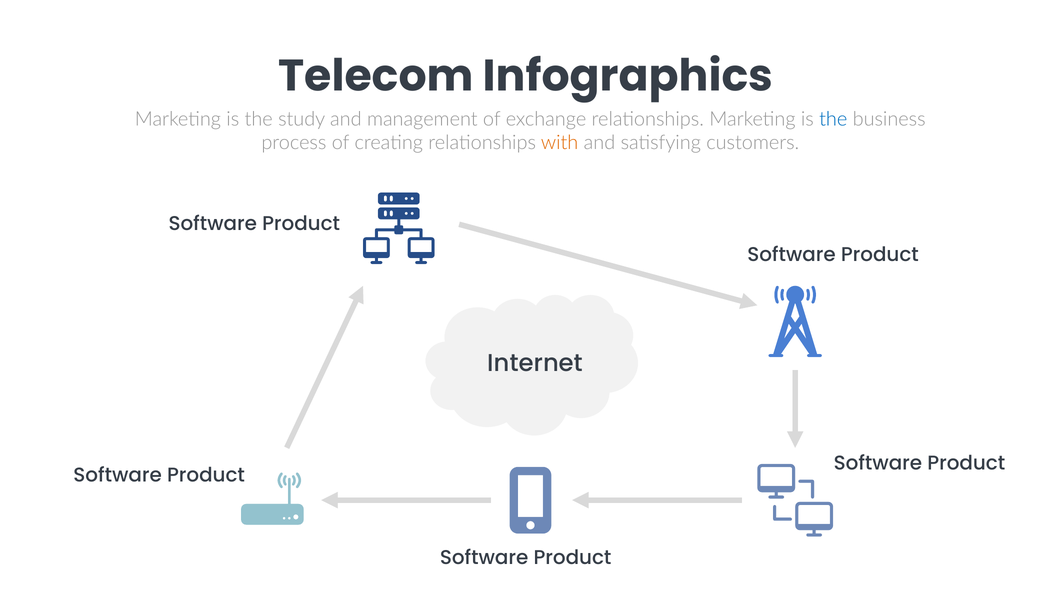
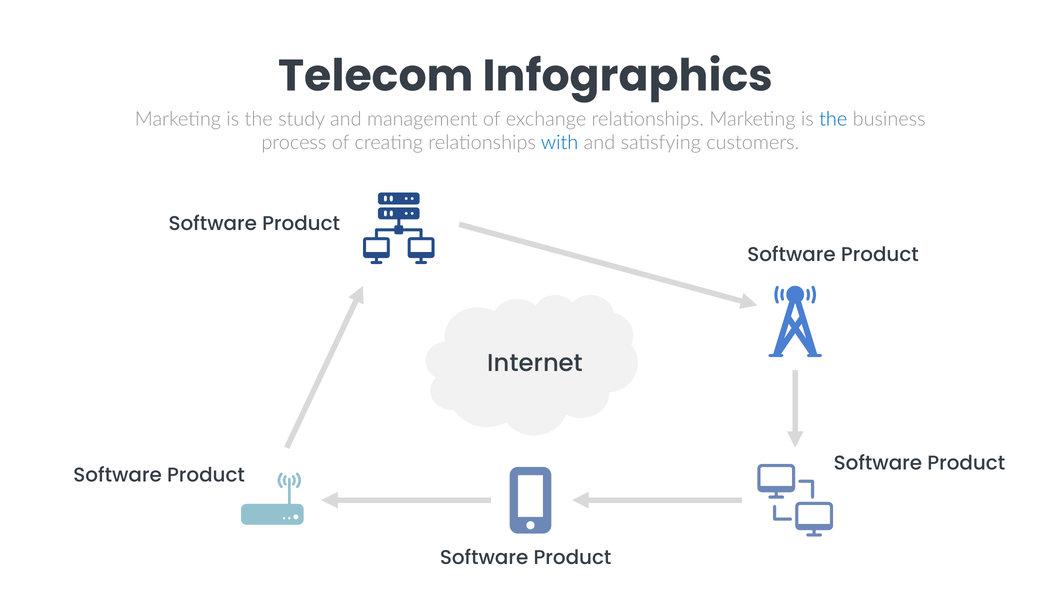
with colour: orange -> blue (560, 143)
